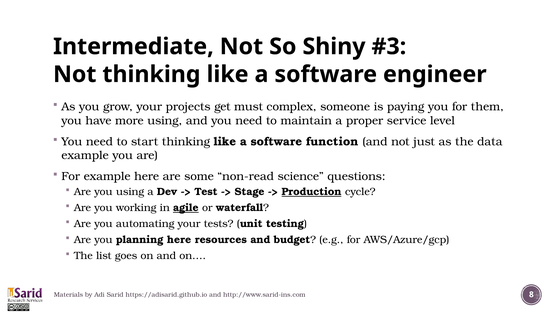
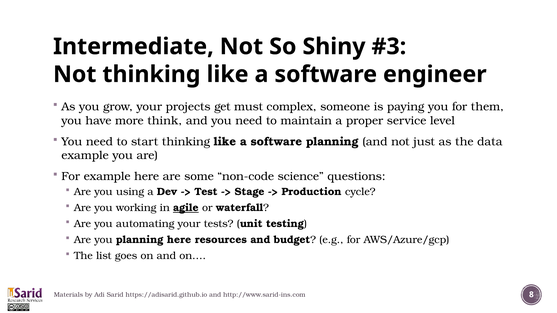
more using: using -> think (165, 121)
software function: function -> planning (332, 142)
non-read: non-read -> non-code (246, 177)
Production underline: present -> none (311, 192)
